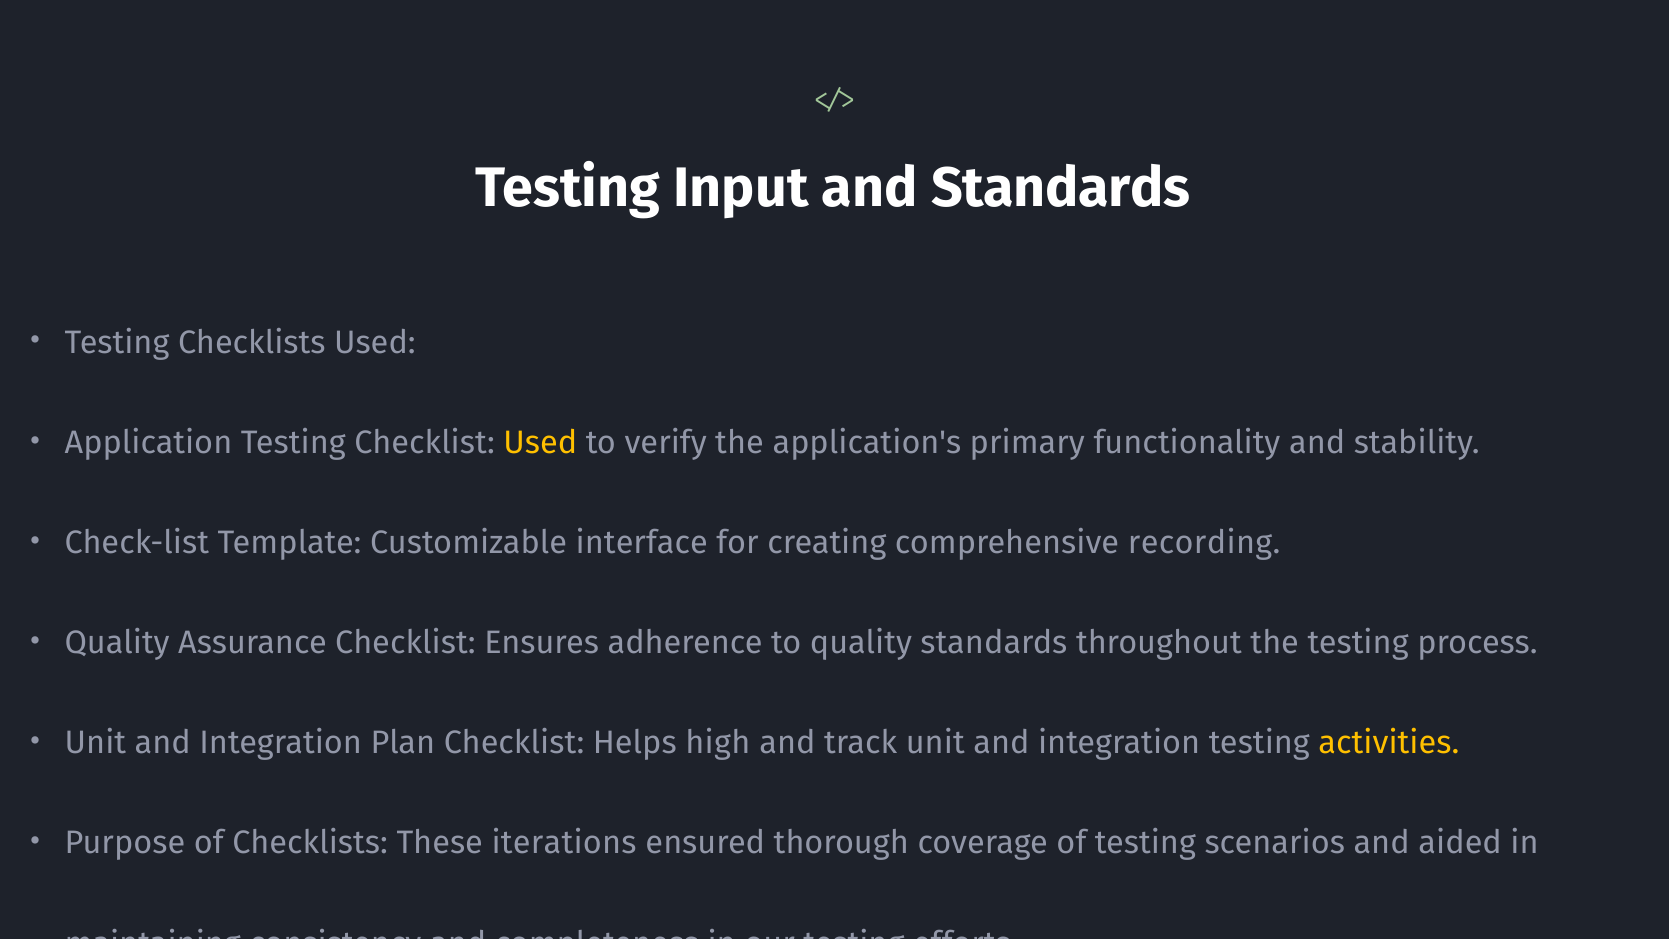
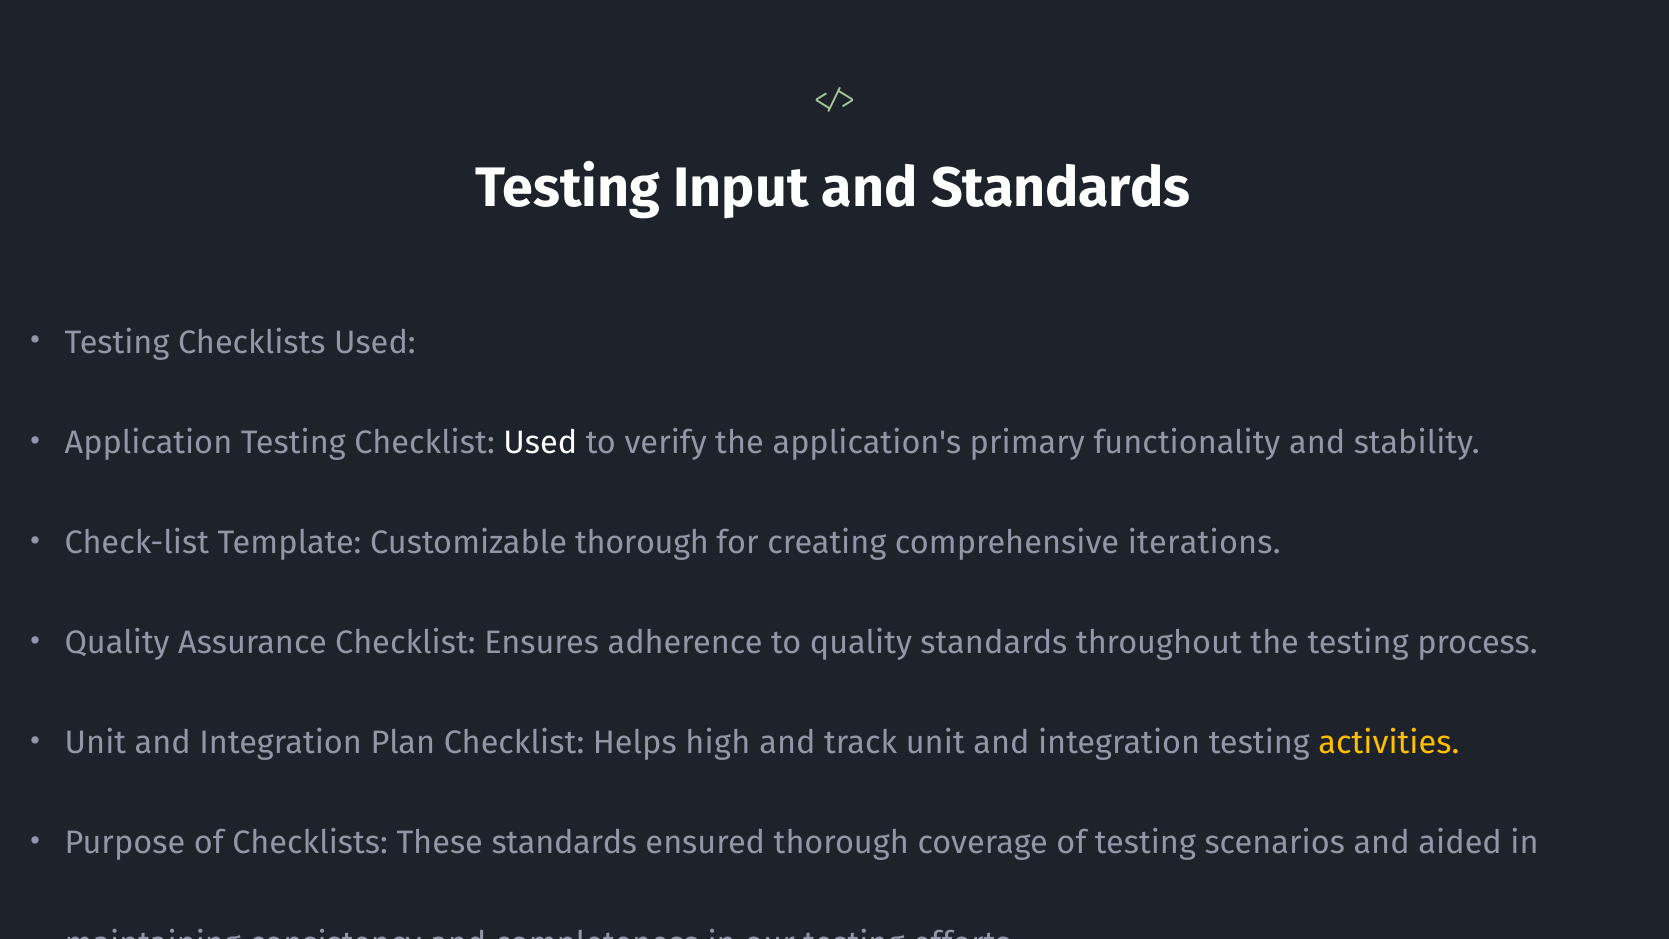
Used colour: yellow -> white (540, 442)
Customizable interface: interface -> thorough (642, 543)
recording: recording -> iterations (1204, 543)
These iterations: iterations -> standards (564, 843)
